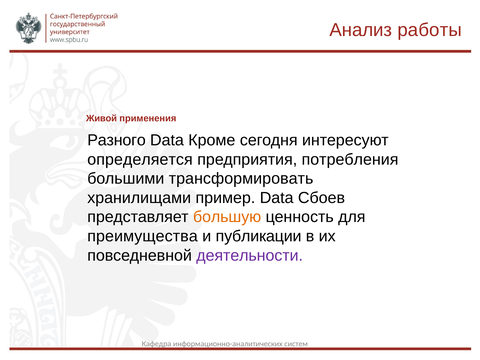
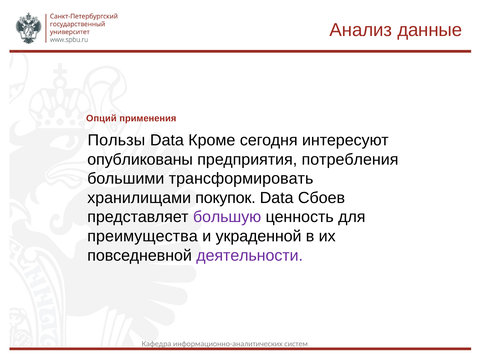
работы: работы -> данные (430, 30)
Живой: Живой -> Опций (101, 118)
Разного: Разного -> Пользы (116, 140)
определяется: определяется -> опубликованы (140, 159)
пример: пример -> покупок (225, 198)
большую colour: orange -> purple (227, 217)
публикации: публикации -> украденной (259, 236)
